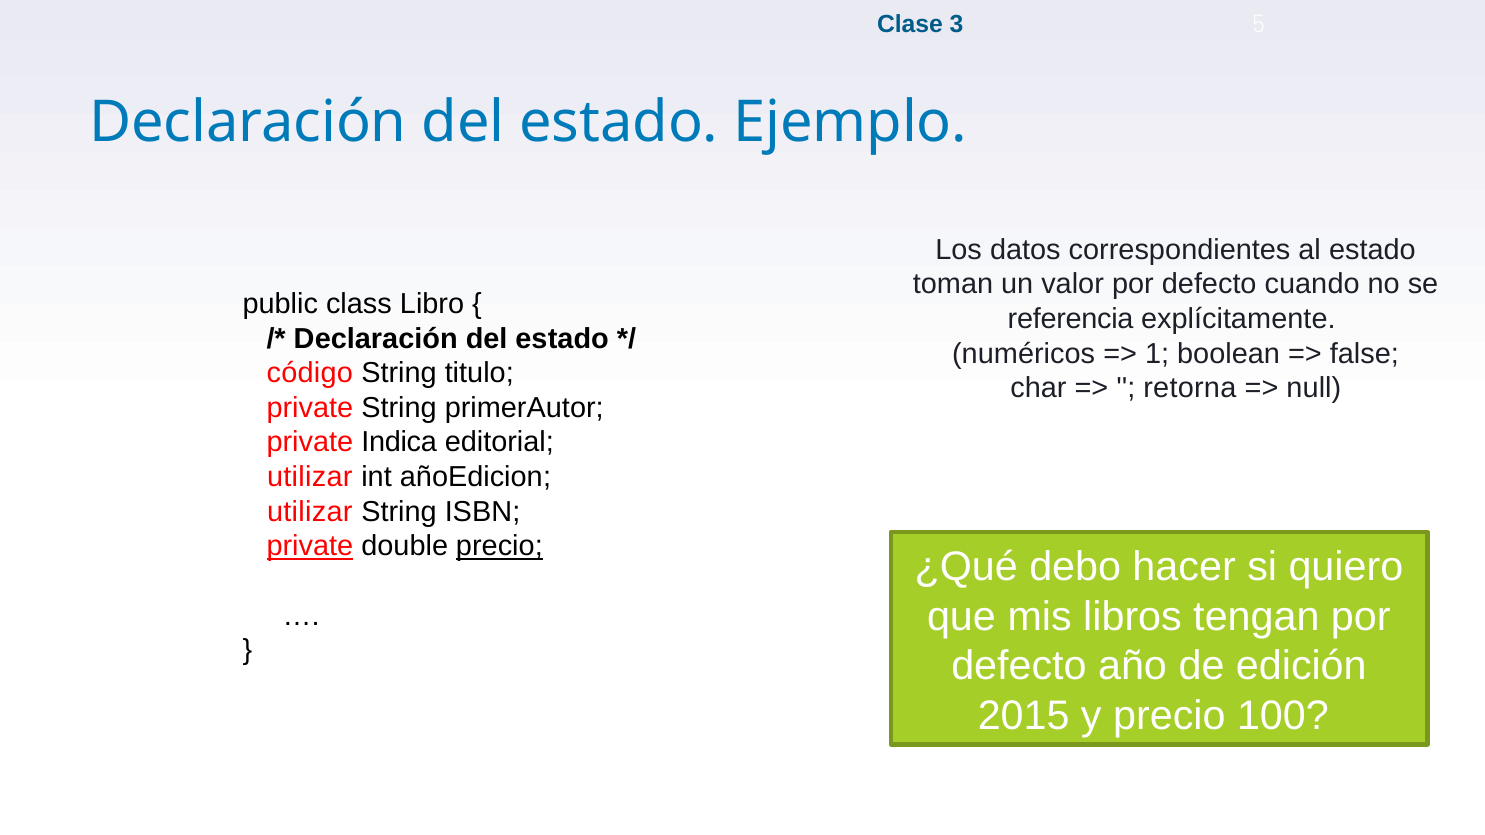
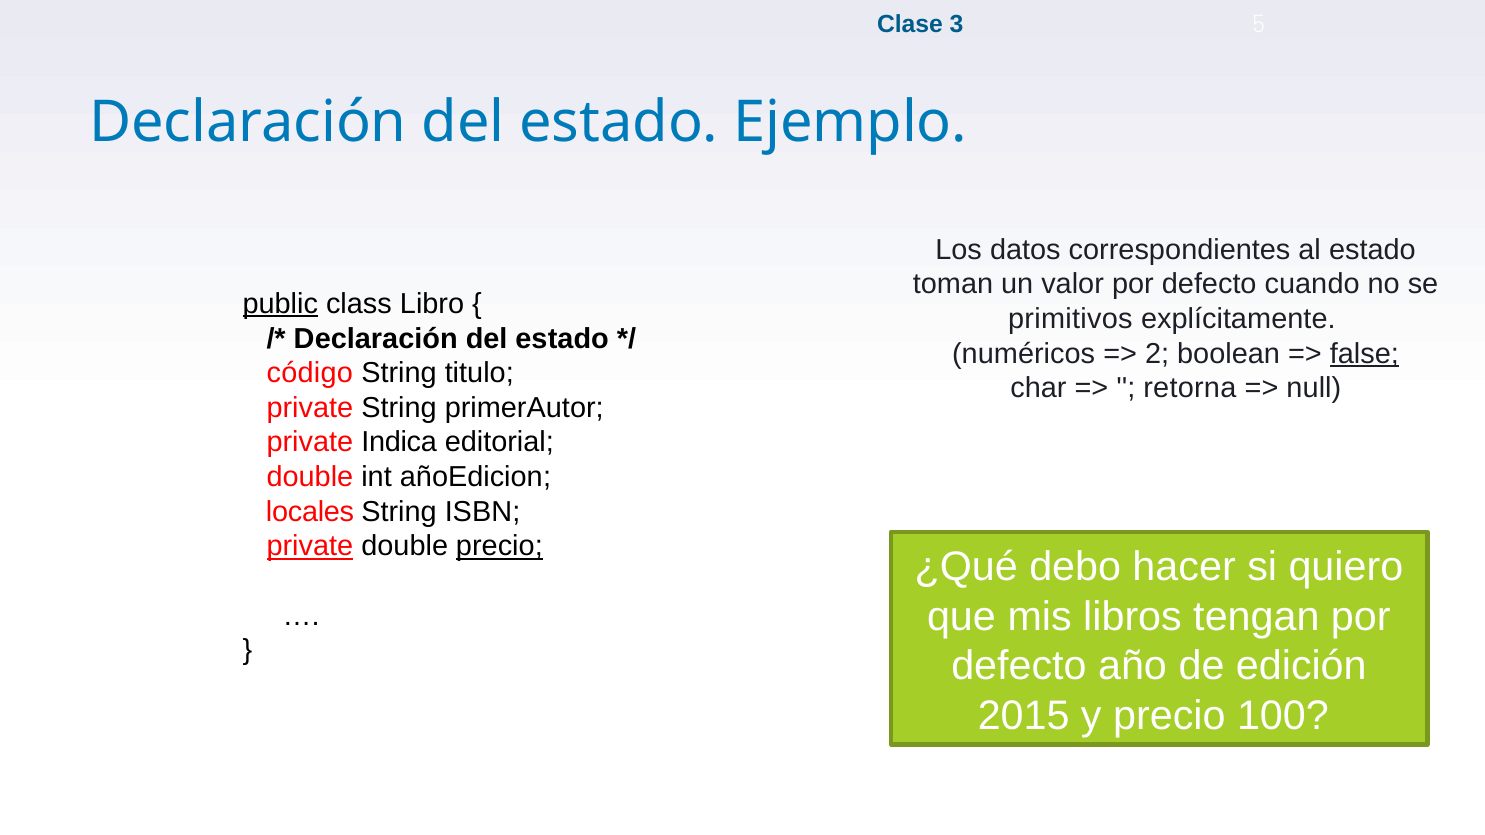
public underline: none -> present (280, 304)
referencia: referencia -> primitivos (1070, 319)
1: 1 -> 2 (1157, 354)
false underline: none -> present (1364, 354)
utilizar: utilizar -> double (310, 477)
utilizar: utilizar -> locales (310, 512)
